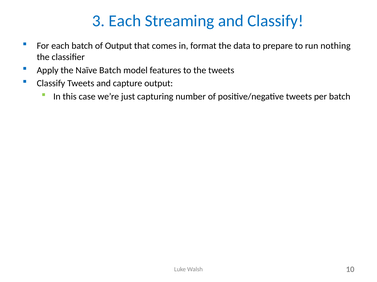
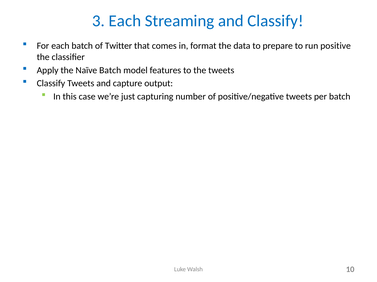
of Output: Output -> Twitter (119, 46)
nothing: nothing -> positive (336, 46)
